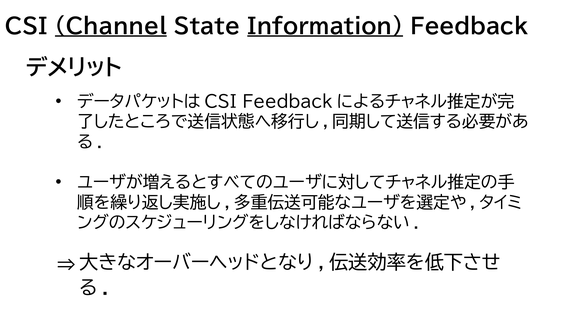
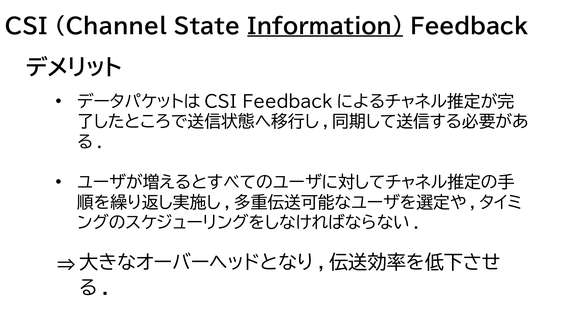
Channel underline: present -> none (111, 27)
